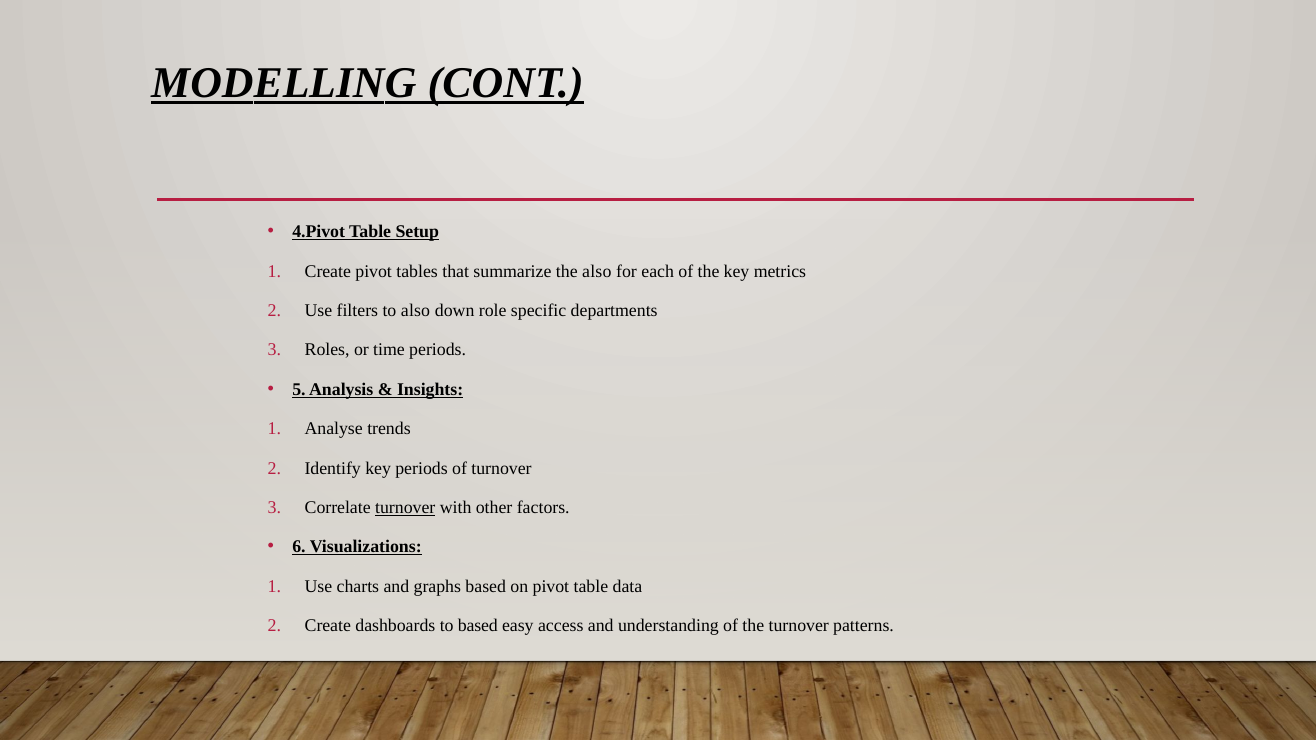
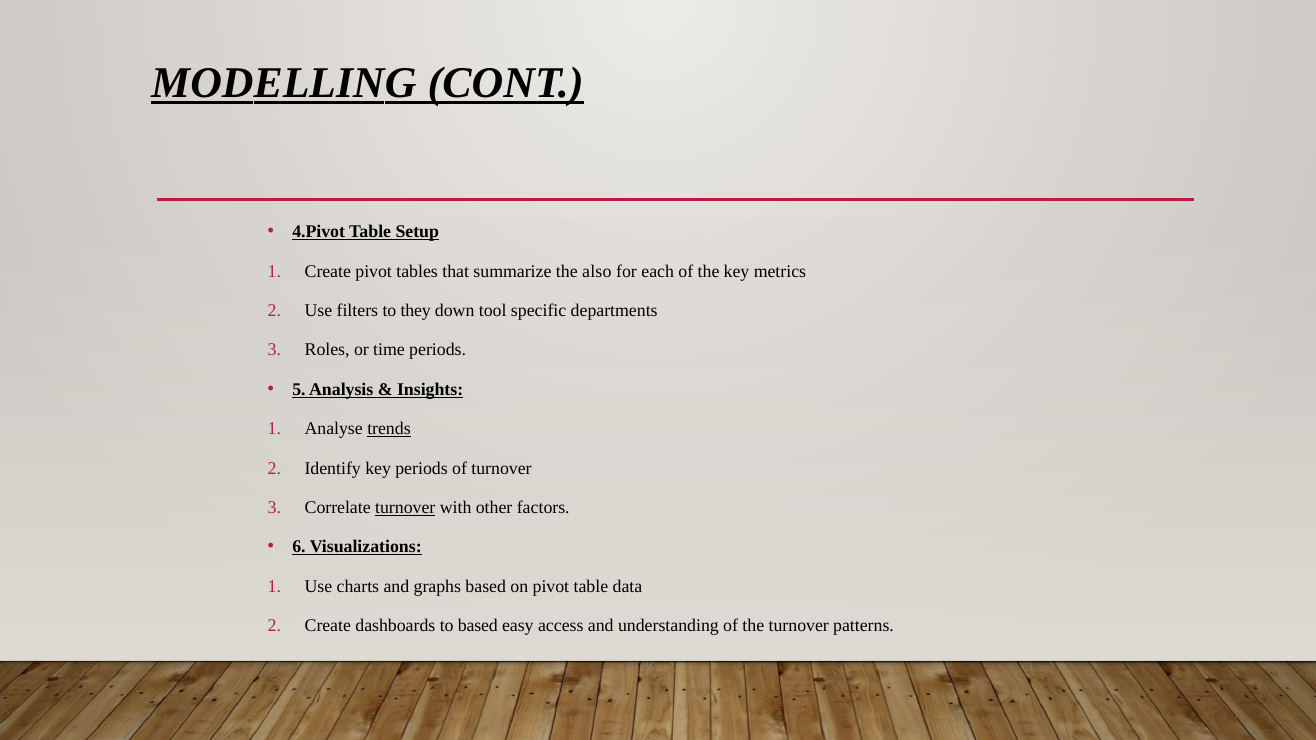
to also: also -> they (416, 311)
role: role -> tool (493, 311)
trends underline: none -> present (389, 429)
